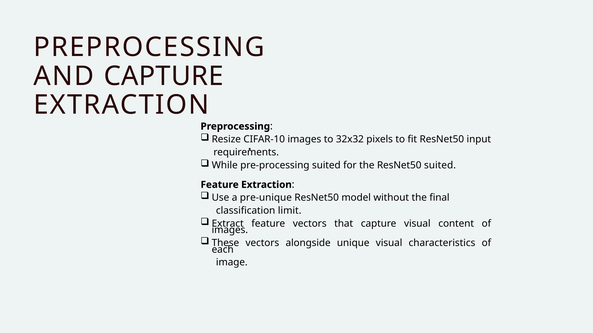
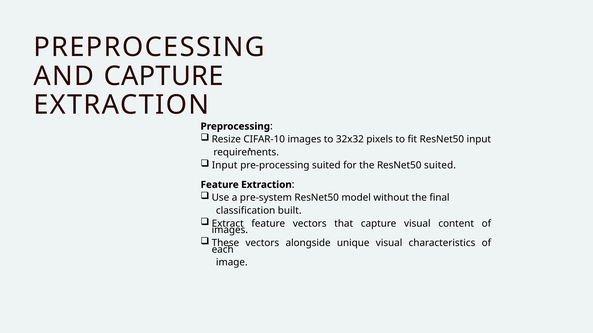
While: While -> Input (225, 165)
pre-unique: pre-unique -> pre-system (266, 198)
limit: limit -> built (290, 211)
